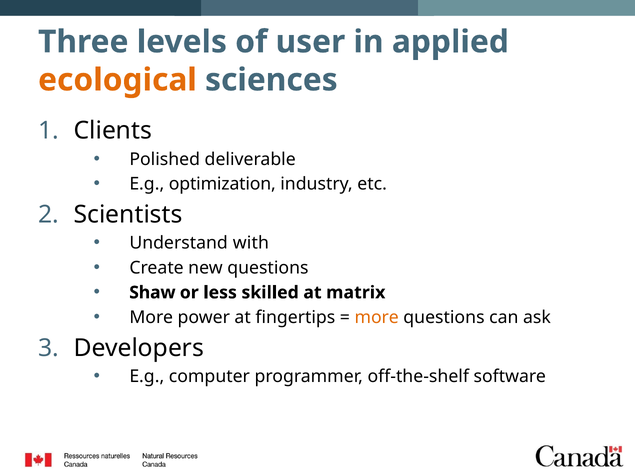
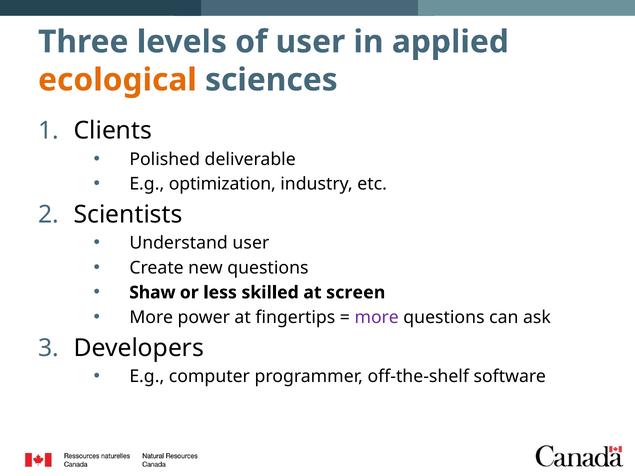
Understand with: with -> user (251, 243)
matrix: matrix -> screen (356, 293)
more colour: orange -> purple (377, 317)
